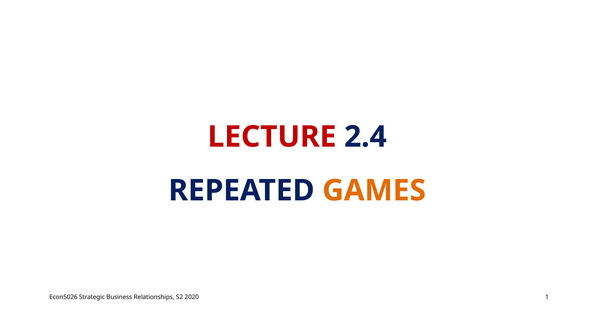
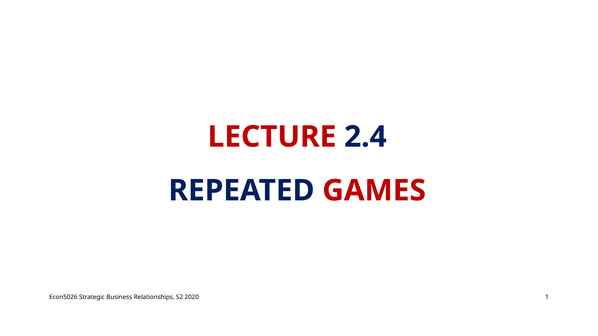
GAMES colour: orange -> red (374, 191)
